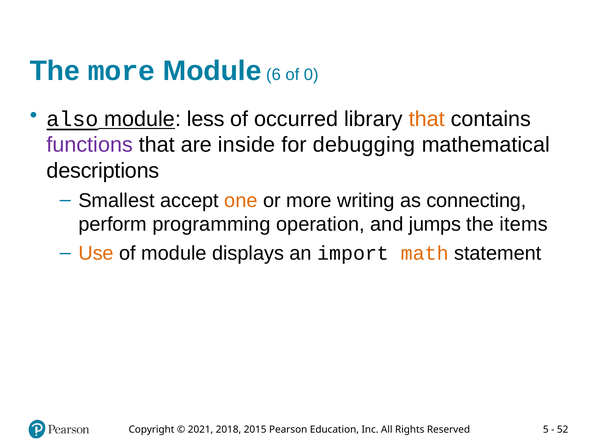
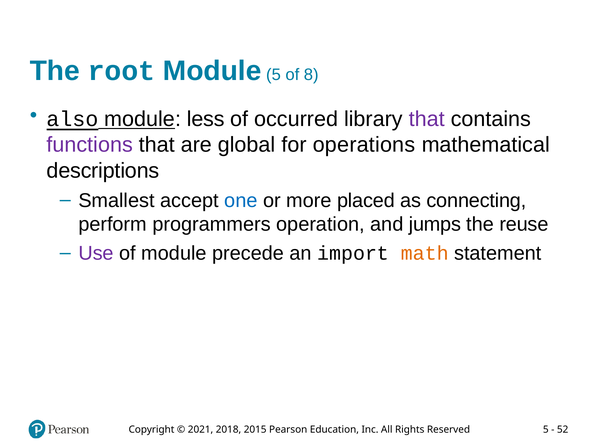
The more: more -> root (121, 71)
Module 6: 6 -> 5 (273, 75)
0: 0 -> 8 (311, 75)
that colour: orange -> purple (427, 119)
inside: inside -> global (247, 145)
debugging: debugging -> operations (364, 145)
one colour: orange -> blue (241, 200)
writing: writing -> placed (366, 200)
programming: programming -> programmers (211, 224)
items: items -> reuse (524, 224)
Use colour: orange -> purple (96, 253)
displays: displays -> precede (248, 253)
